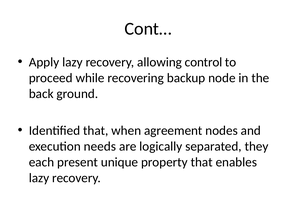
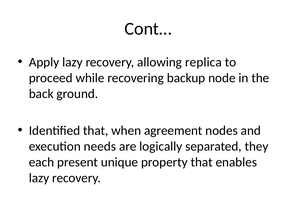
control: control -> replica (203, 62)
